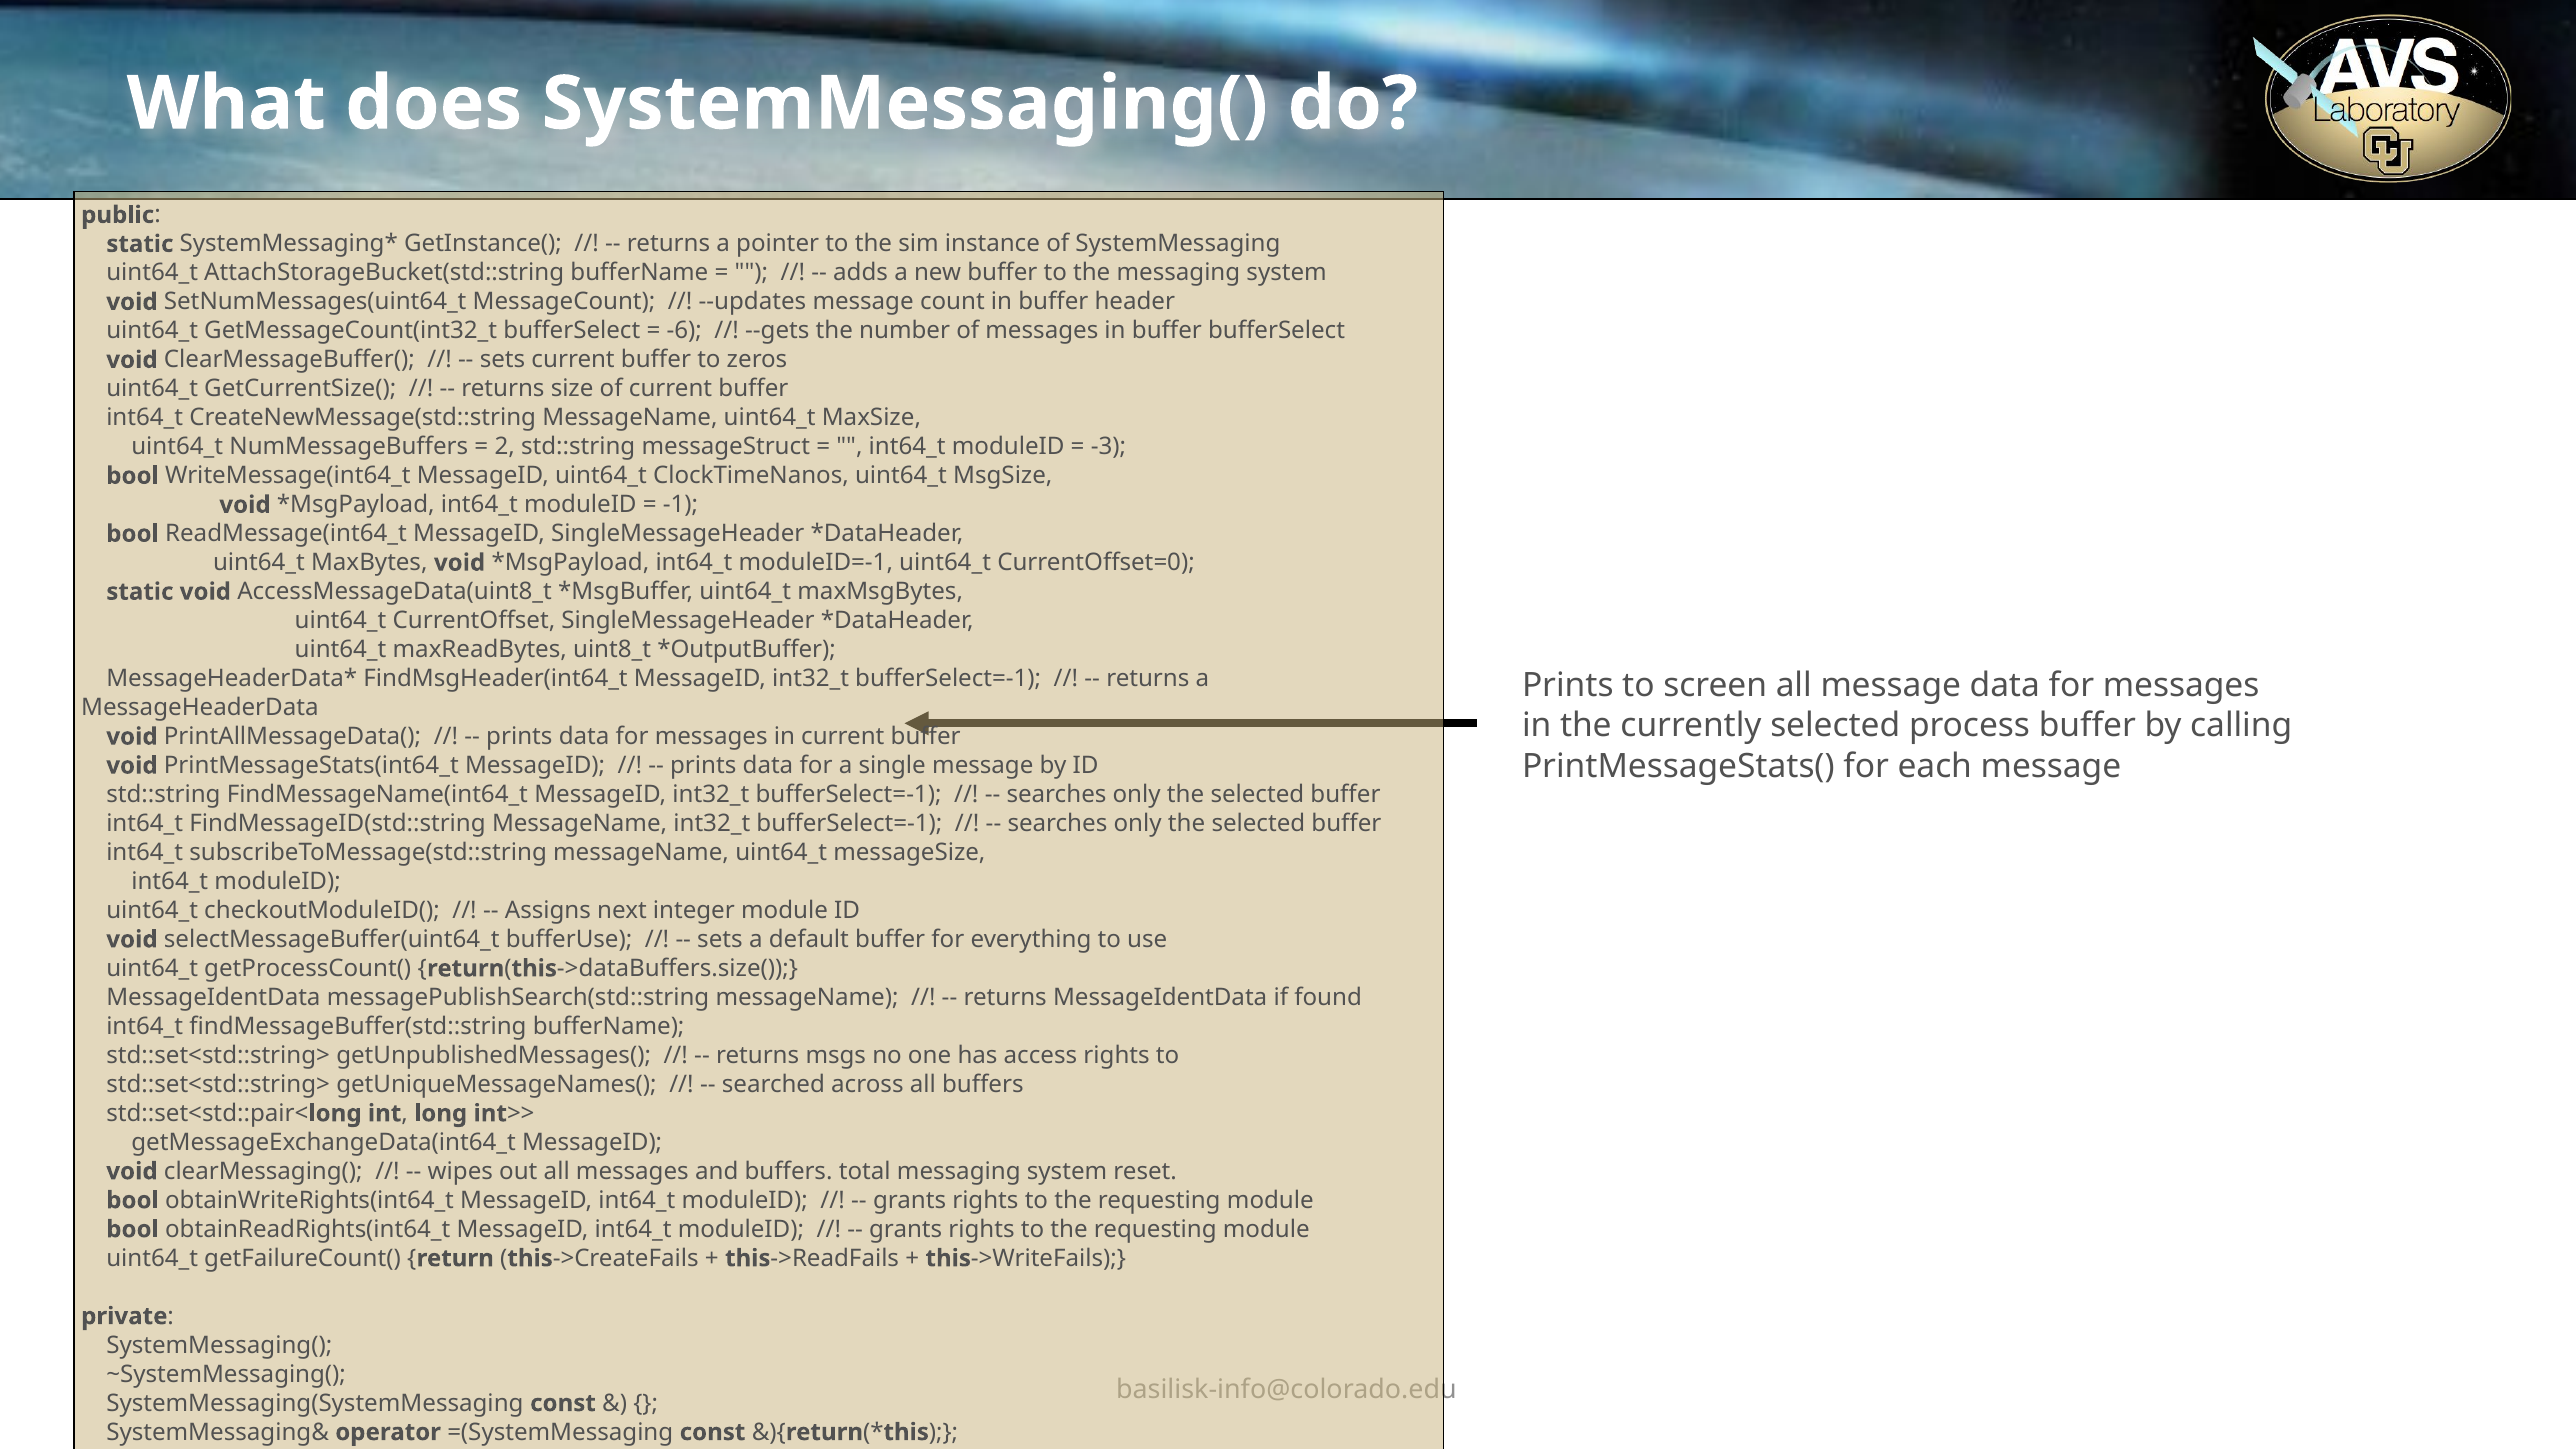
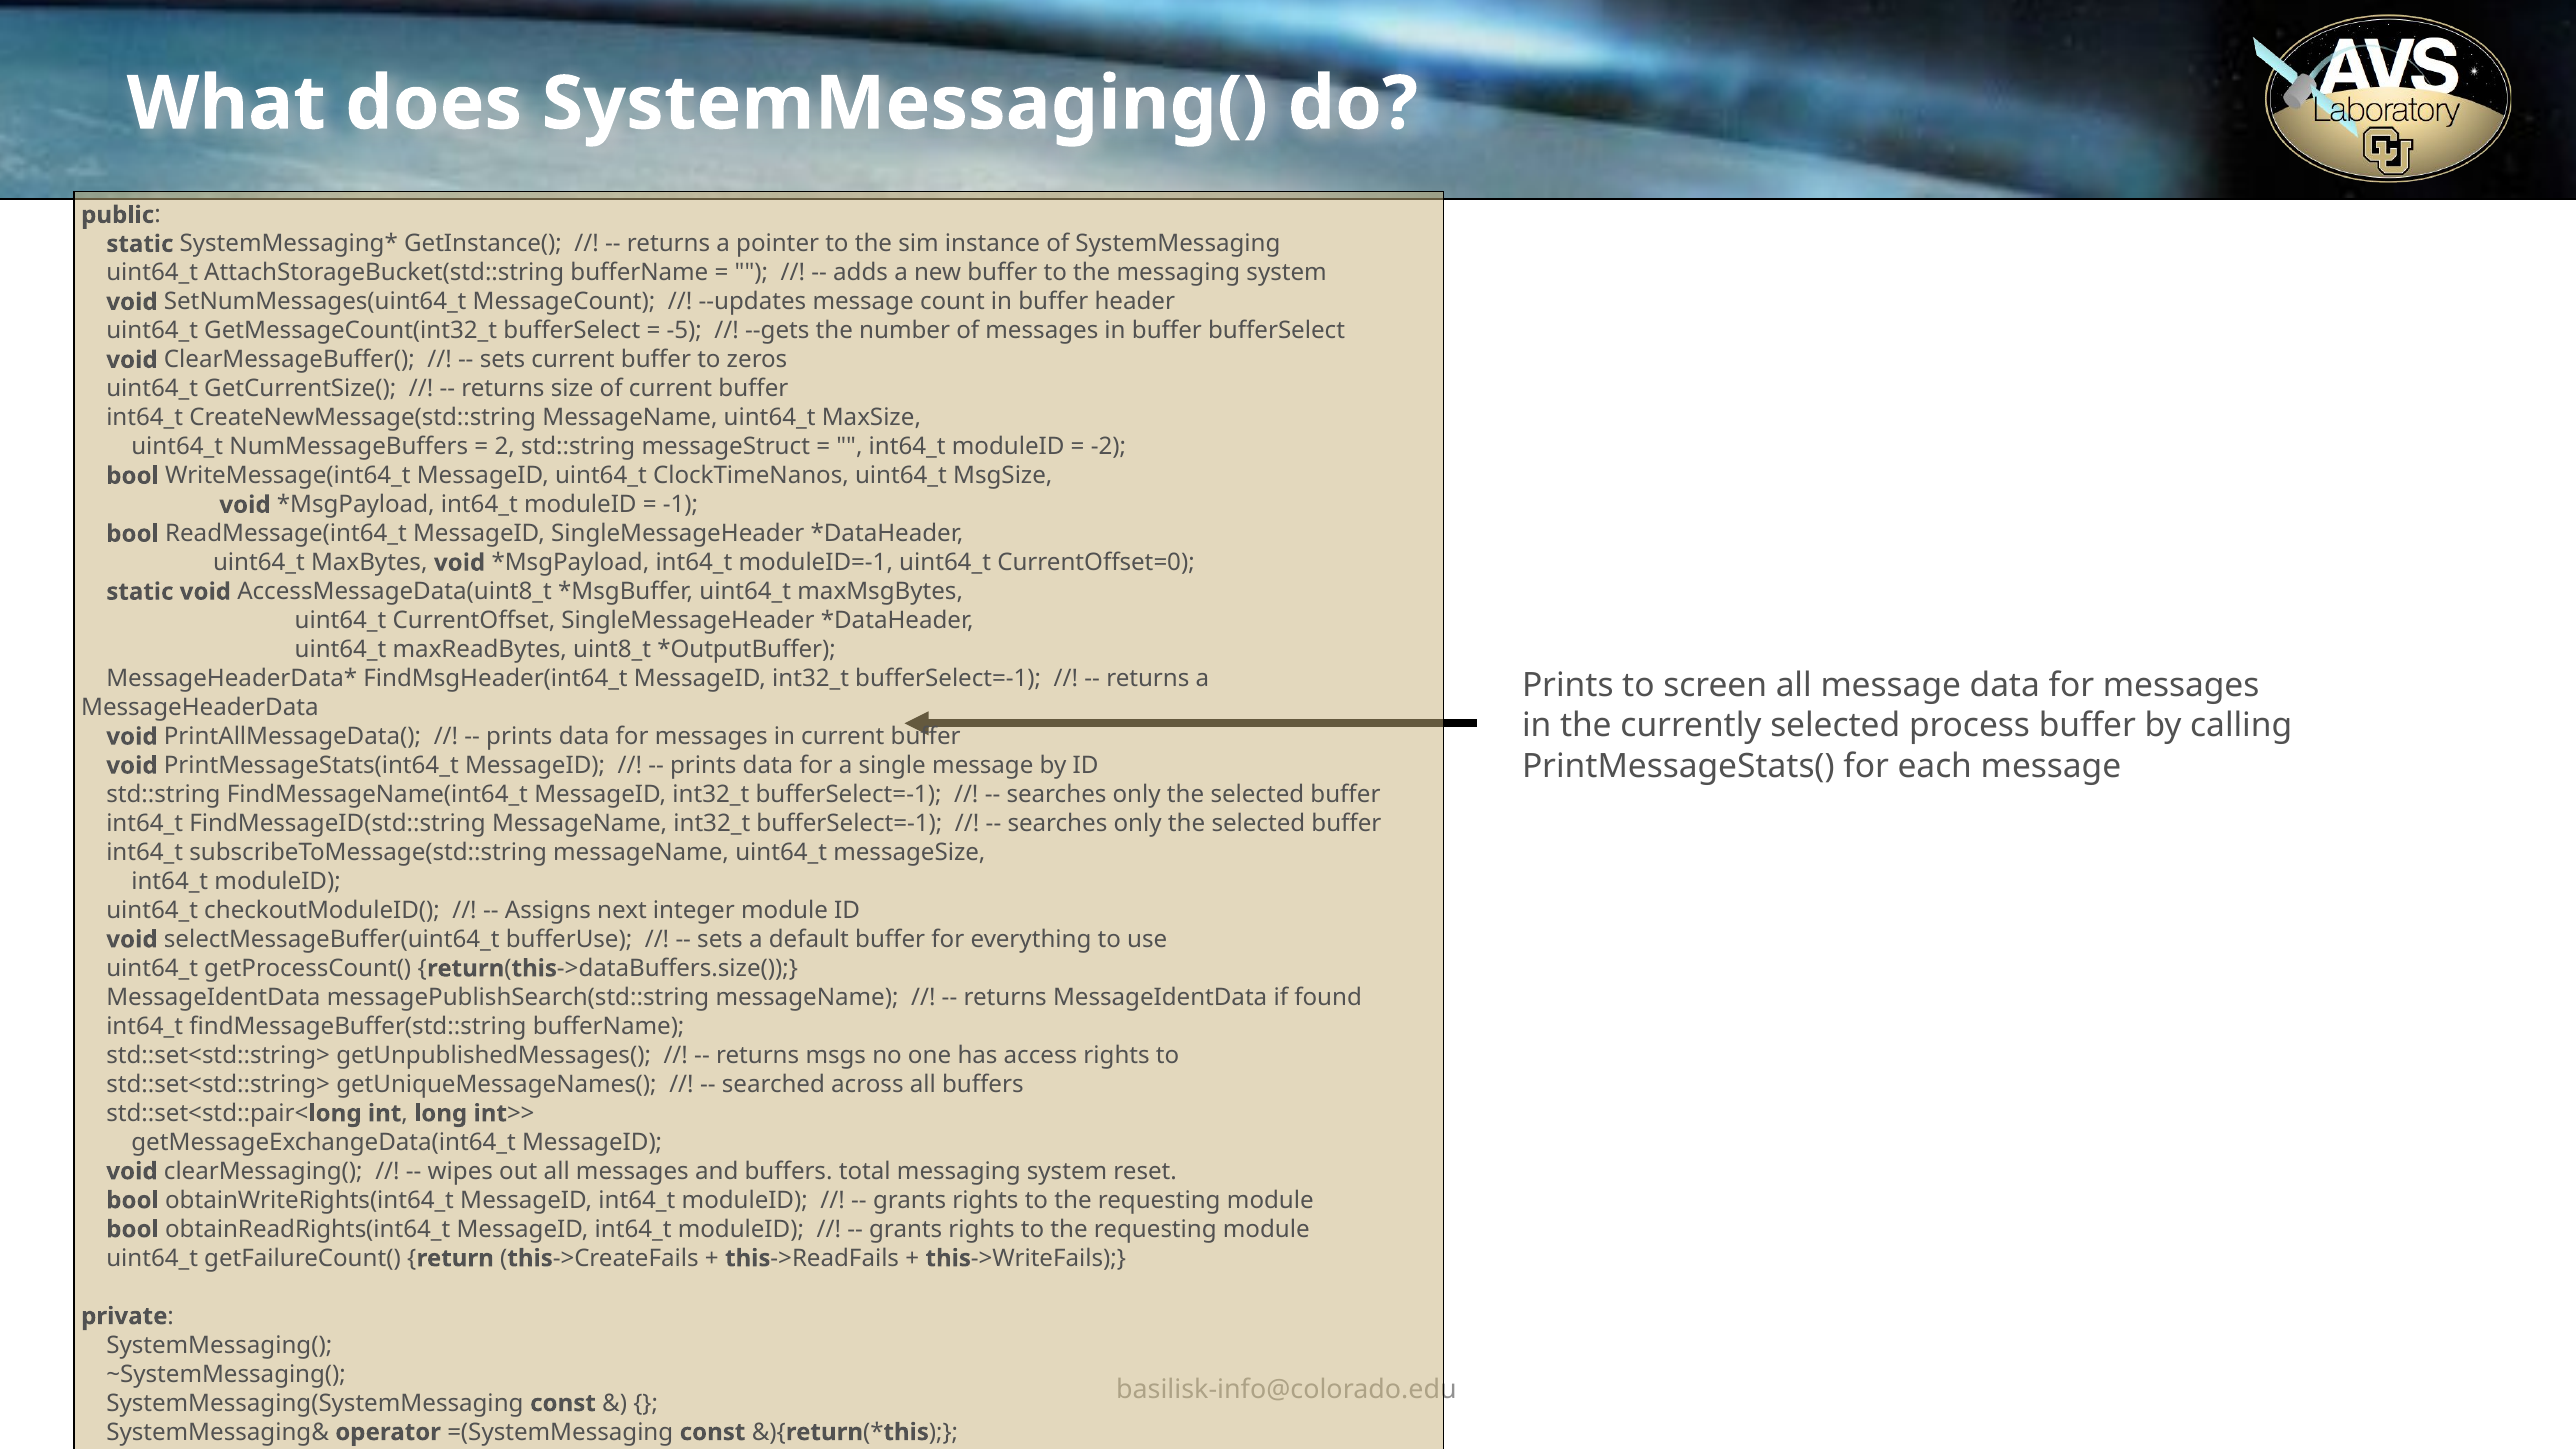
-6: -6 -> -5 (684, 331)
-3: -3 -> -2 (1108, 447)
